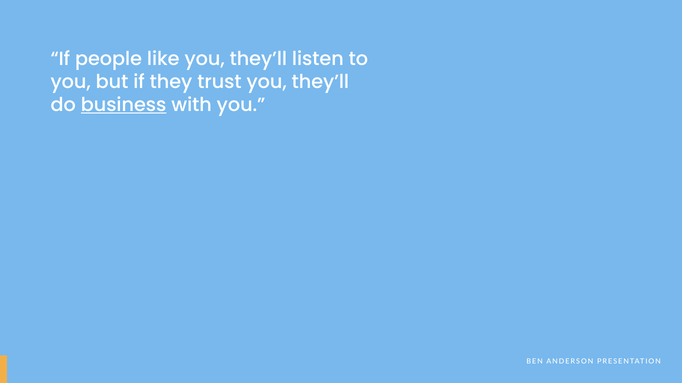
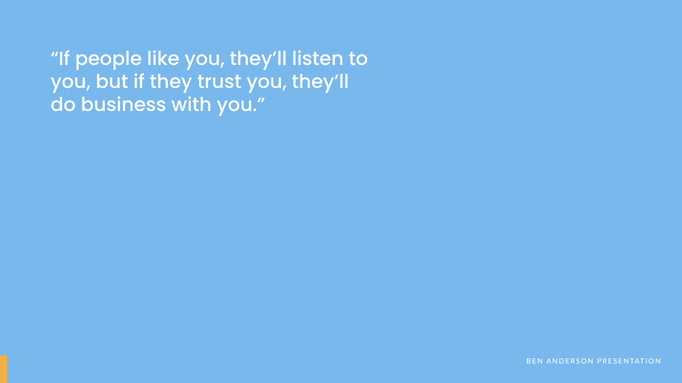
business underline: present -> none (124, 105)
